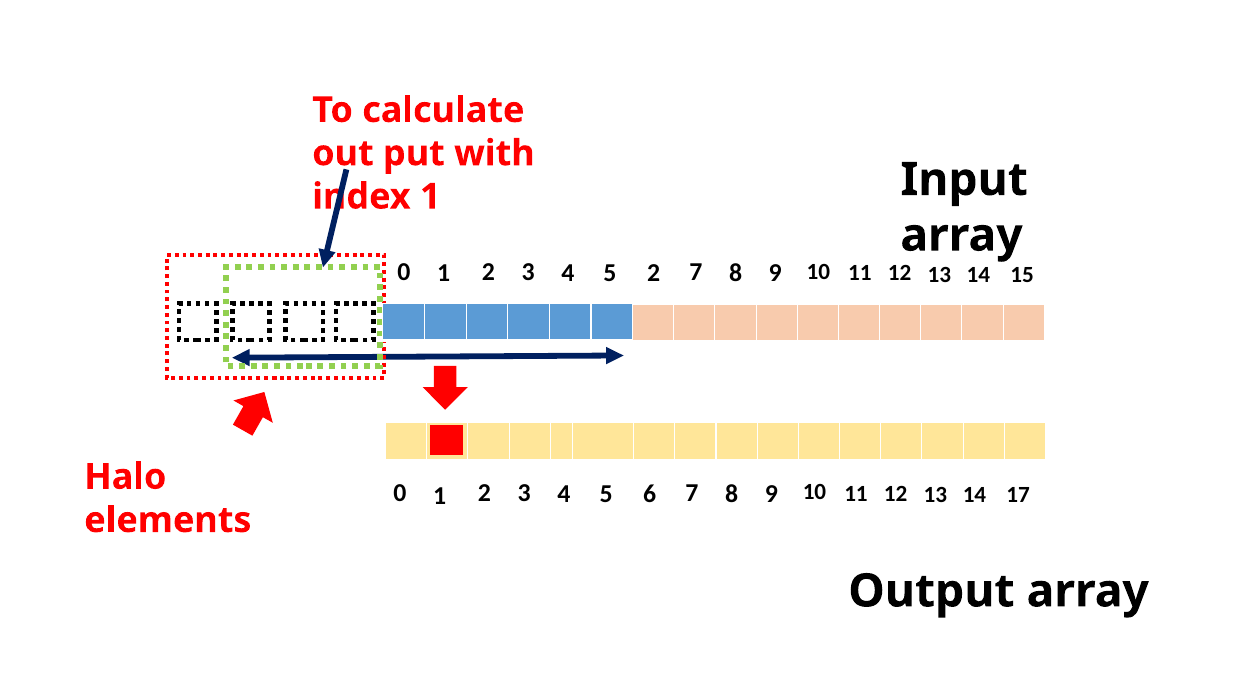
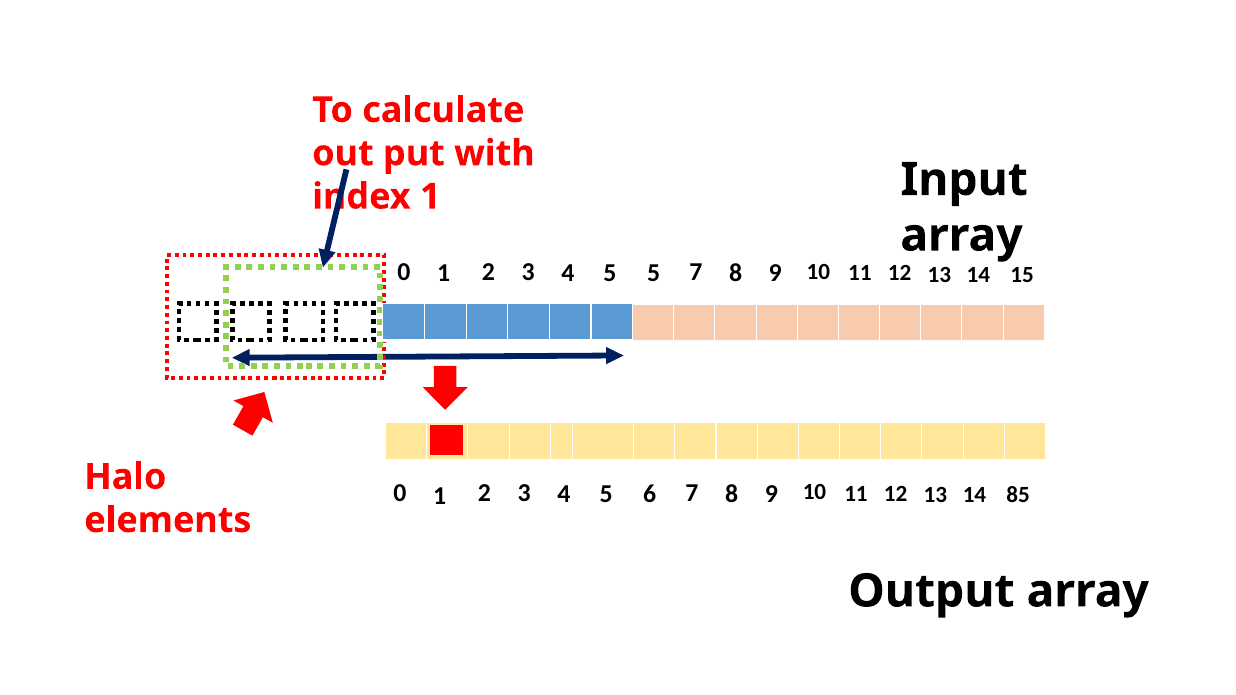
5 2: 2 -> 5 (654, 273)
17: 17 -> 85 (1018, 496)
